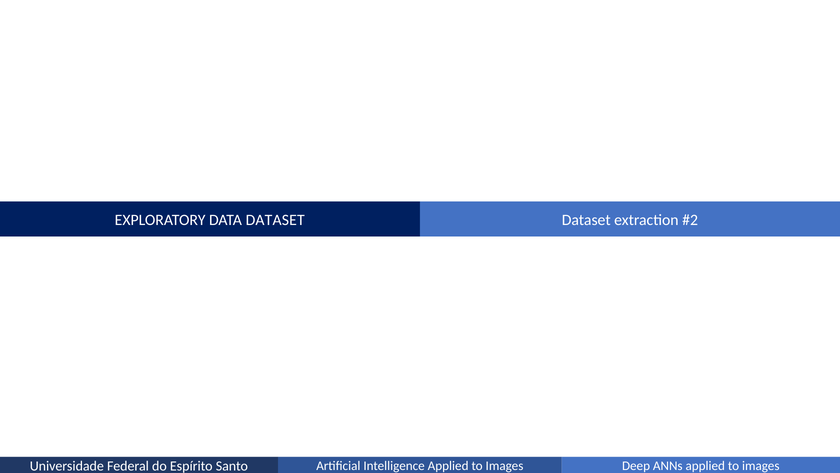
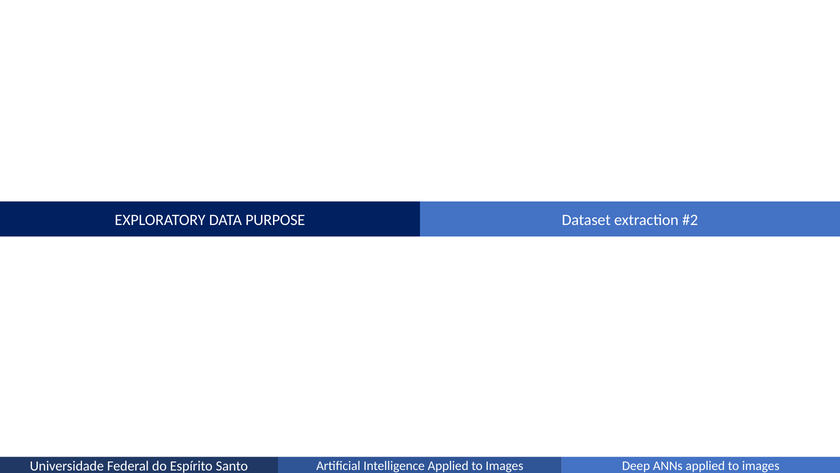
DATA DATASET: DATASET -> PURPOSE (275, 220)
